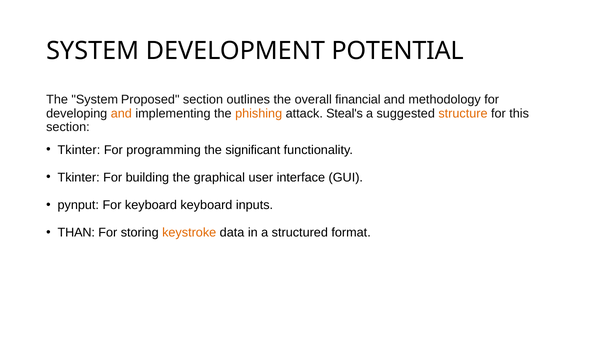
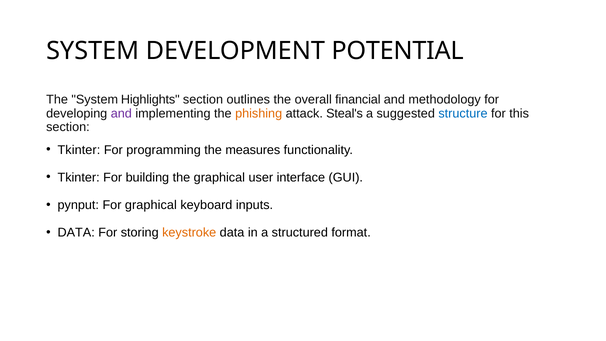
Proposed: Proposed -> Highlights (150, 100)
and colour: orange -> purple (121, 113)
structure colour: orange -> blue (463, 113)
significant: significant -> measures (253, 150)
For keyboard: keyboard -> graphical (151, 205)
THAN: THAN -> DATA (76, 233)
